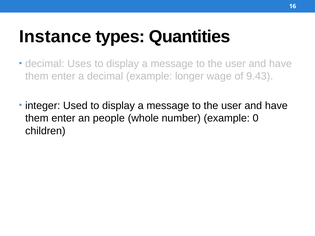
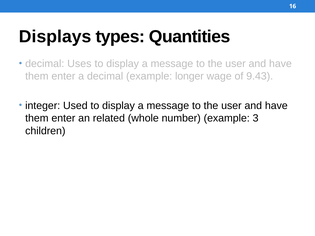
Instance: Instance -> Displays (55, 37)
people: people -> related (109, 118)
0: 0 -> 3 (256, 118)
